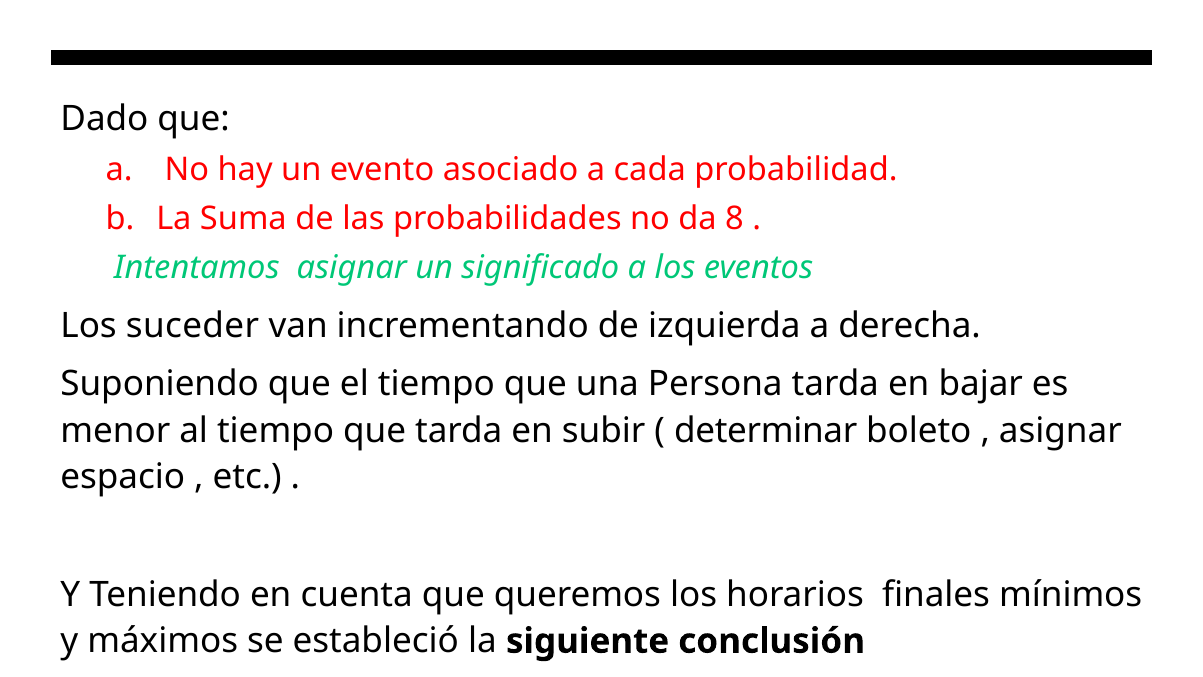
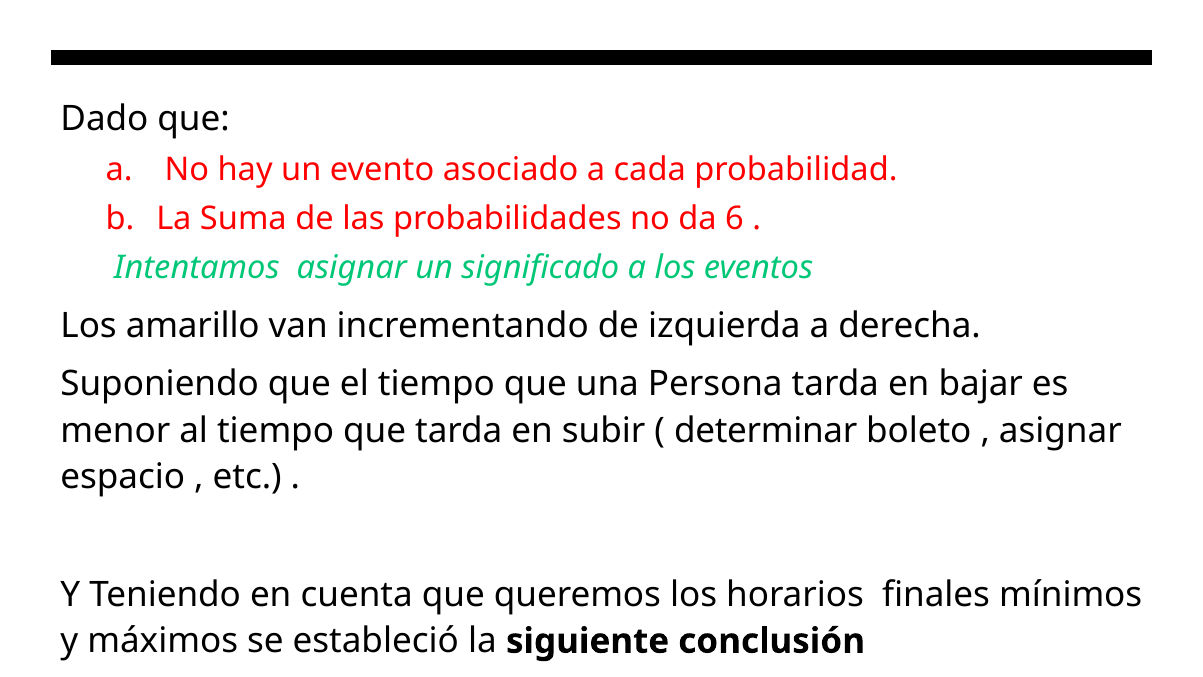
8: 8 -> 6 (735, 219)
suceder: suceder -> amarillo (193, 325)
